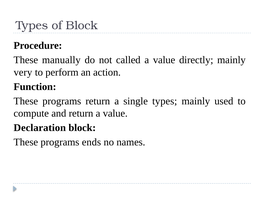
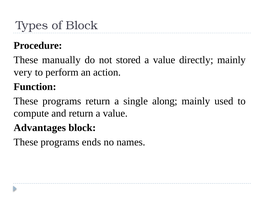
called: called -> stored (128, 60)
single types: types -> along (165, 101)
Declaration: Declaration -> Advantages (40, 128)
